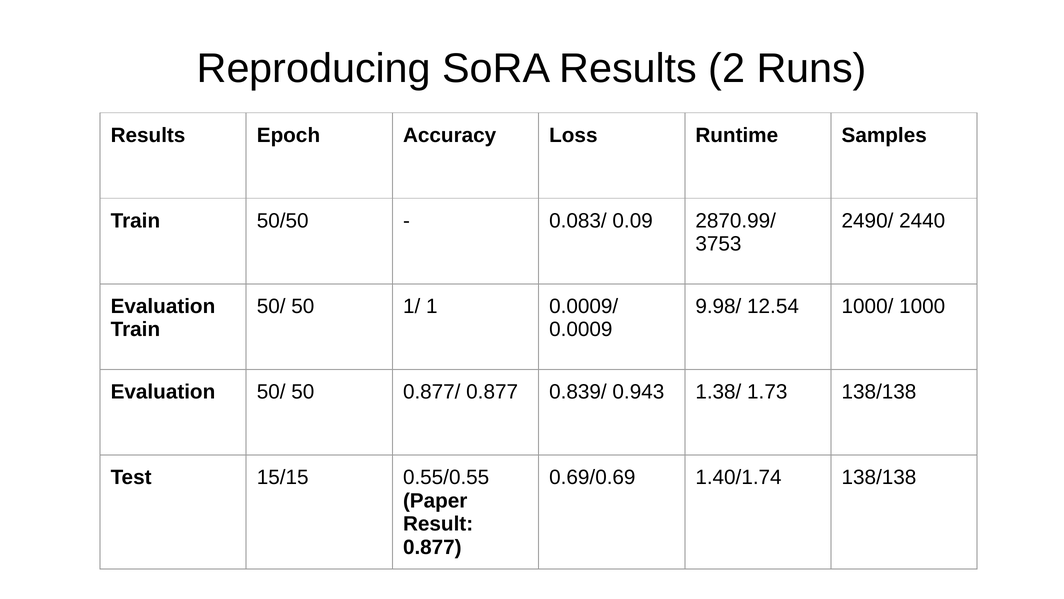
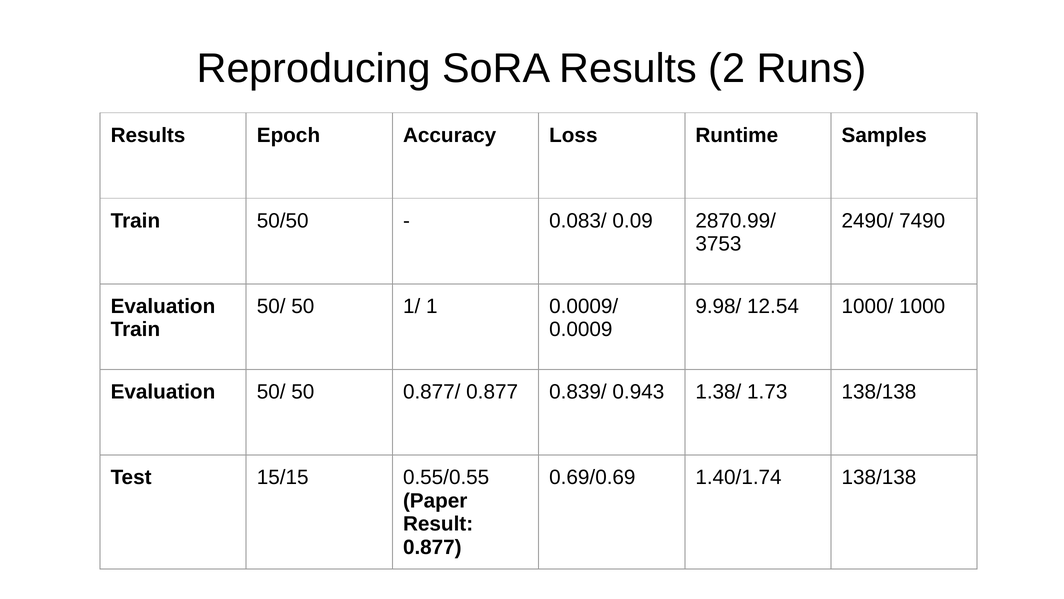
2440: 2440 -> 7490 (922, 221)
